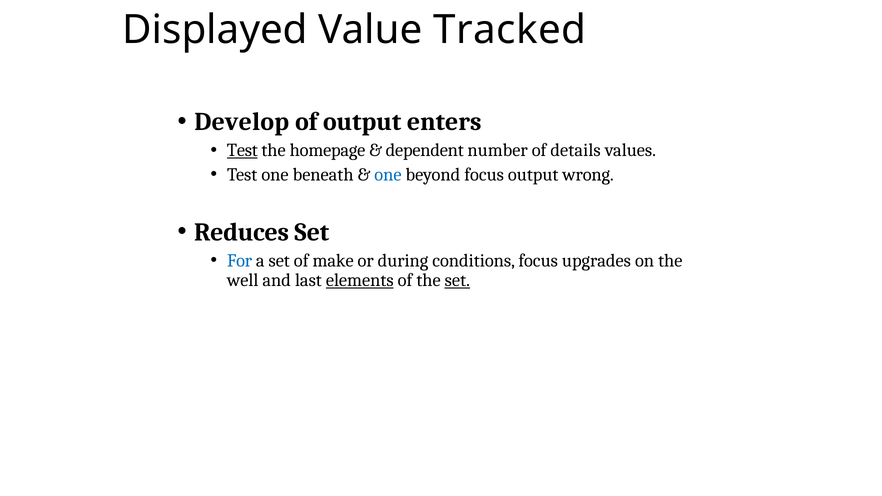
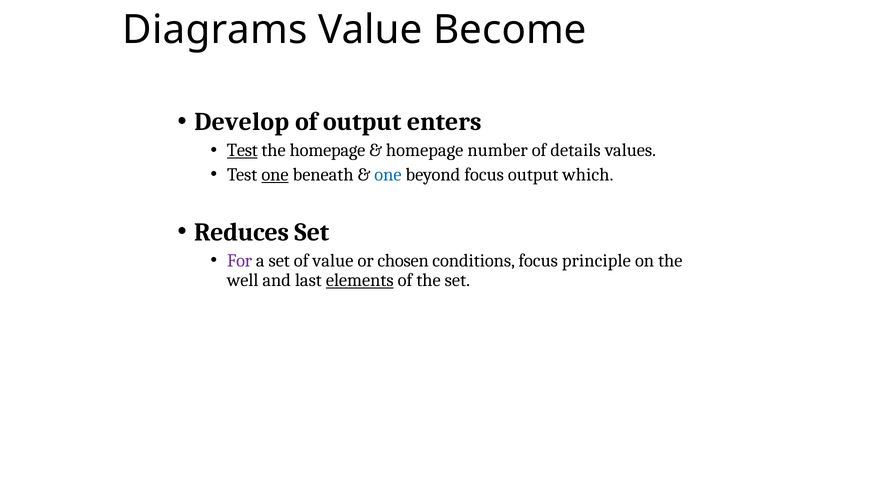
Displayed: Displayed -> Diagrams (215, 30)
Tracked: Tracked -> Become (510, 30)
dependent: dependent -> homepage (425, 150)
one underline: none -> present (275, 175)
wrong: wrong -> which (588, 175)
For colour: blue -> purple (240, 261)
of make: make -> value (333, 261)
during: during -> chosen (403, 261)
upgrades: upgrades -> principle (596, 261)
set underline: present -> none (457, 280)
